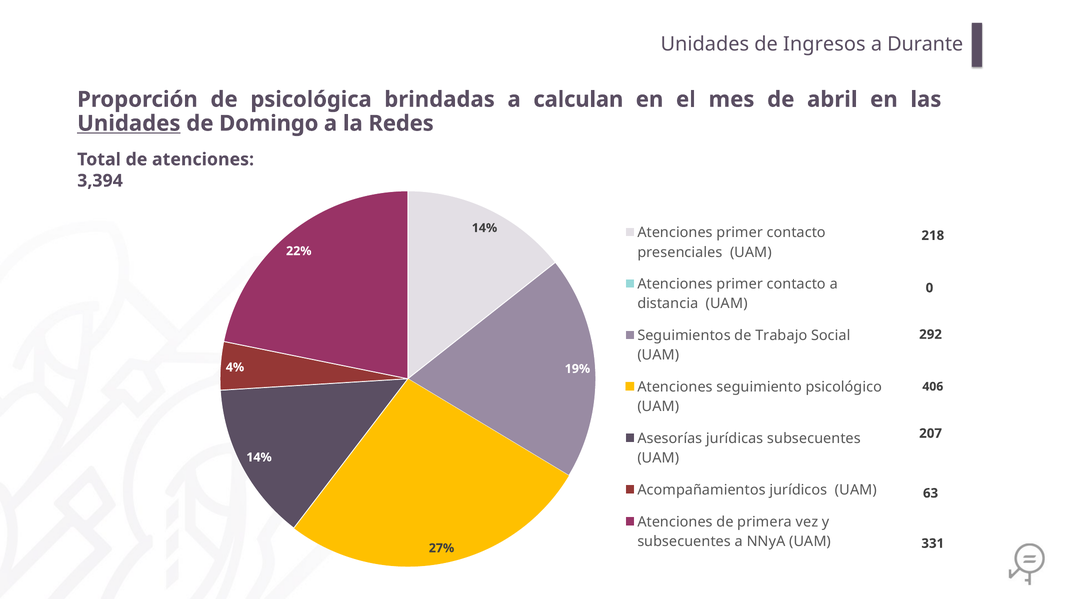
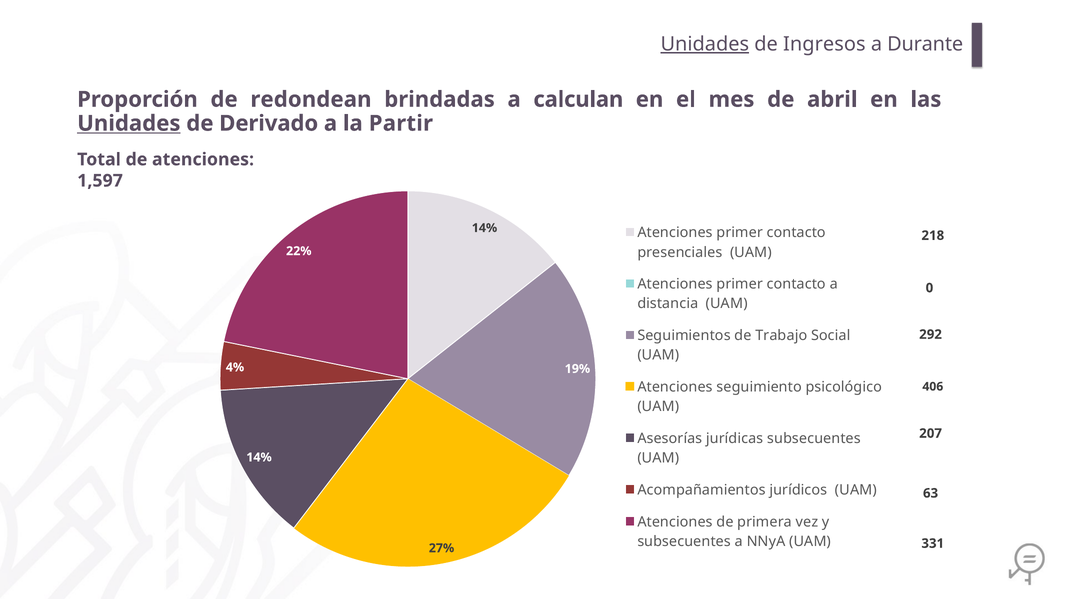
Unidades underline: none -> present (705, 44)
psicológica: psicológica -> redondean (311, 99)
Domingo: Domingo -> Derivado (269, 123)
Redes: Redes -> Partir (401, 123)
3,394: 3,394 -> 1,597 (100, 181)
